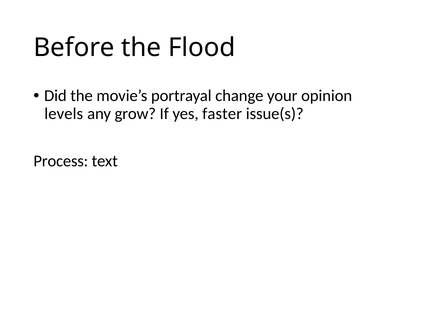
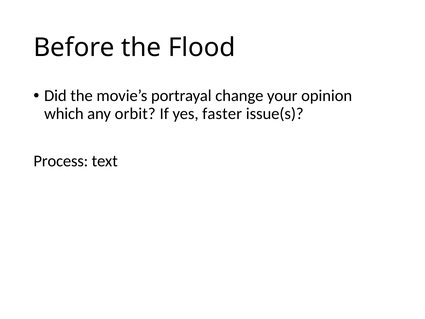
levels: levels -> which (64, 114)
grow: grow -> orbit (135, 114)
